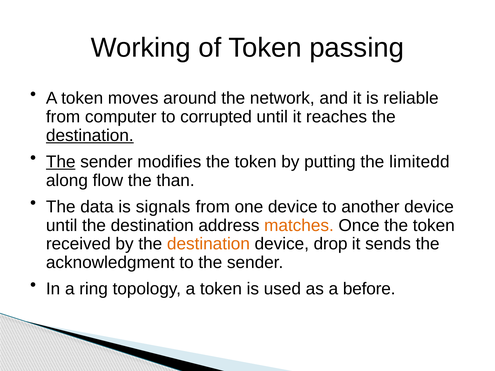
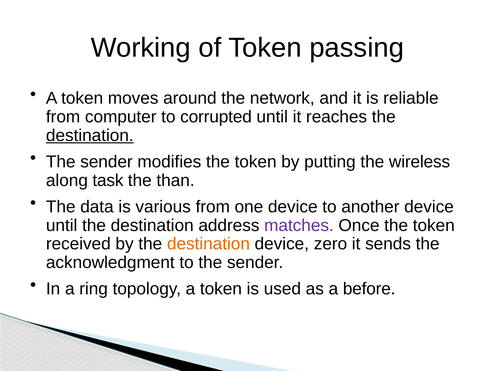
The underline: present -> none (61, 162)
limitedd: limitedd -> wireless (420, 162)
flow: flow -> task (108, 181)
signals: signals -> various (163, 207)
matches colour: orange -> purple (299, 226)
drop: drop -> zero (330, 244)
